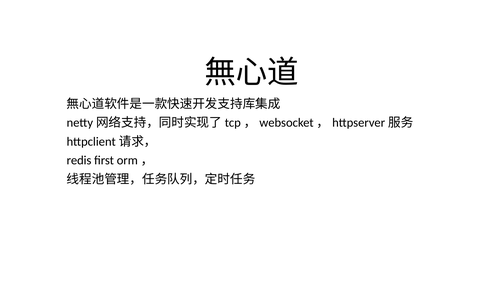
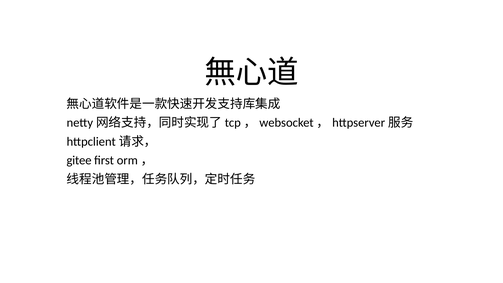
redis: redis -> gitee (79, 160)
